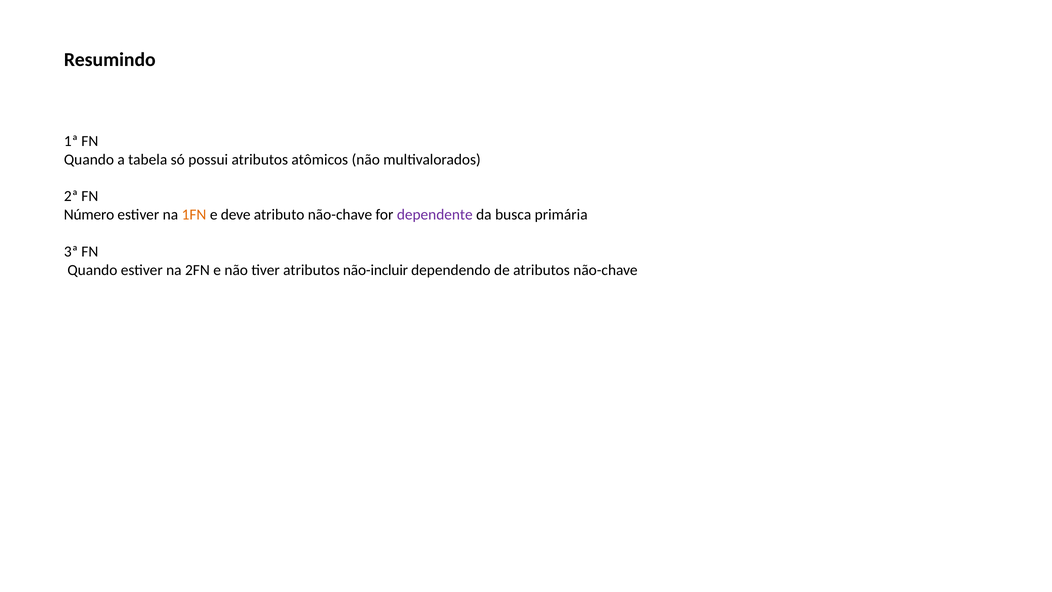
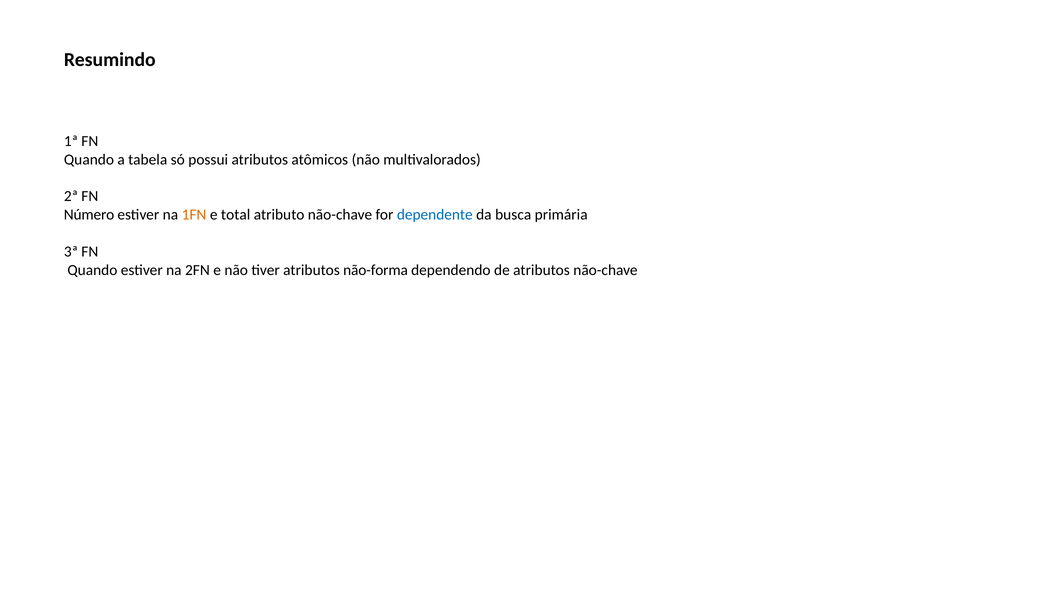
deve: deve -> total (236, 215)
dependente colour: purple -> blue (435, 215)
não-incluir: não-incluir -> não-forma (376, 270)
